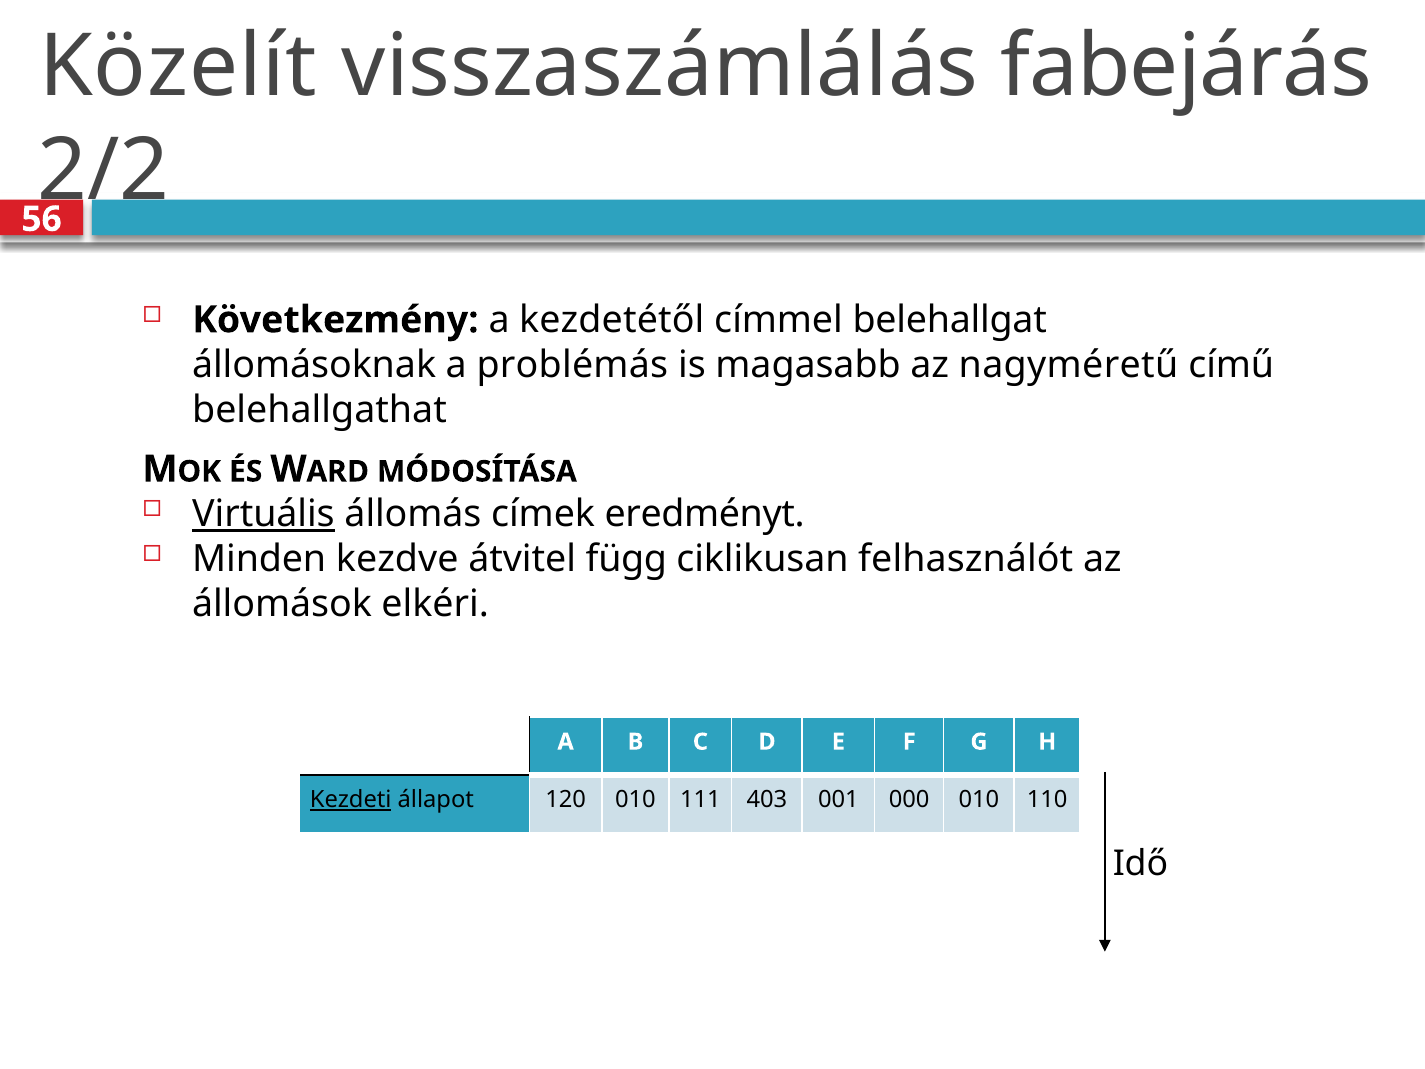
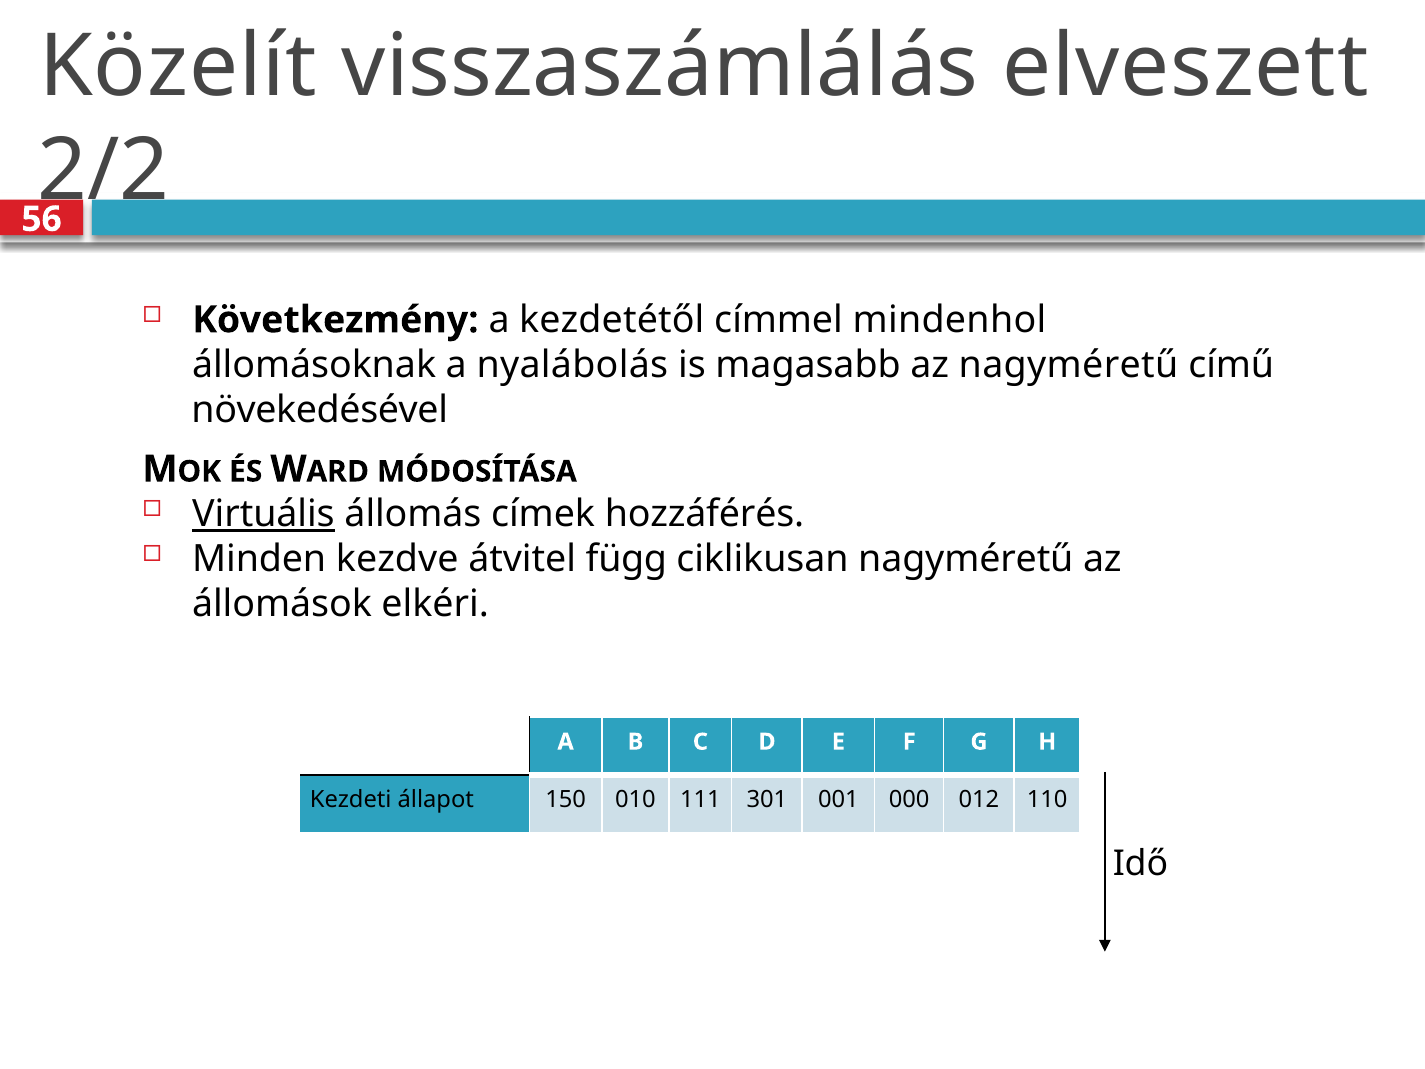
fabejárás: fabejárás -> elveszett (1185, 67)
belehallgat: belehallgat -> mindenhol (949, 320)
problémás: problémás -> nyalábolás (572, 365)
belehallgathat: belehallgathat -> növekedésével (320, 410)
eredményt: eredményt -> hozzáférés (704, 514)
ciklikusan felhasználót: felhasználót -> nagyméretű (966, 559)
Kezdeti underline: present -> none (351, 799)
120: 120 -> 150 (566, 799)
403: 403 -> 301 (767, 799)
001 000 010: 010 -> 012 (979, 799)
